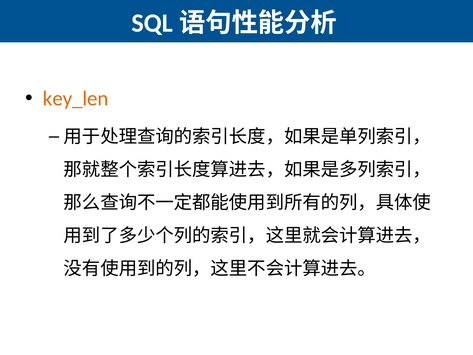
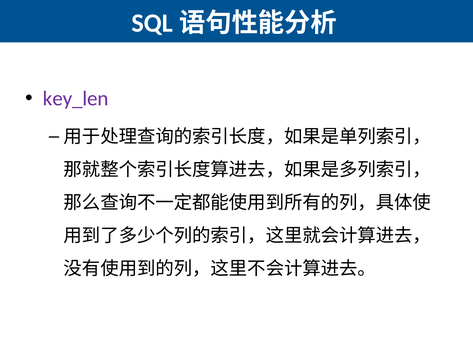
key_len colour: orange -> purple (76, 98)
